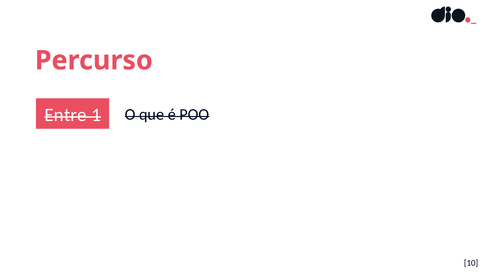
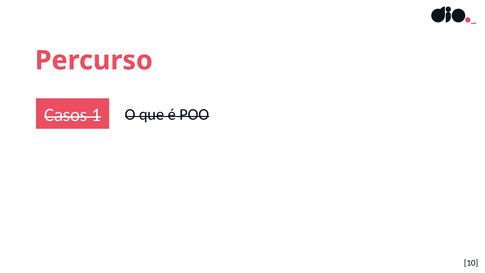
Entre: Entre -> Casos (66, 115)
